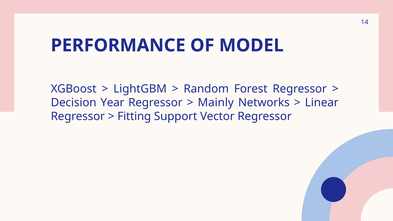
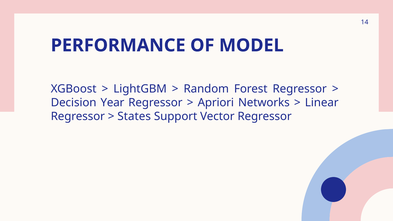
Mainly: Mainly -> Apriori (216, 103)
Fitting: Fitting -> States (134, 116)
